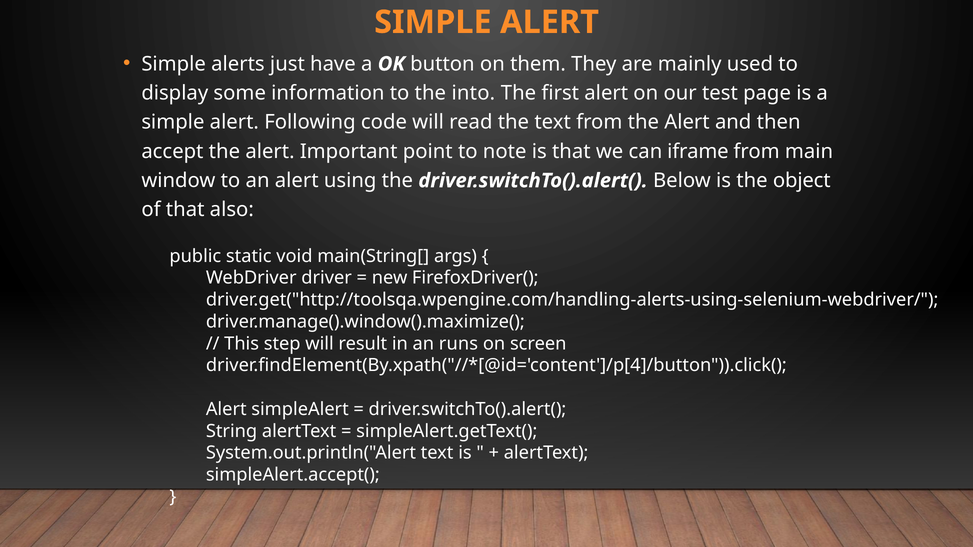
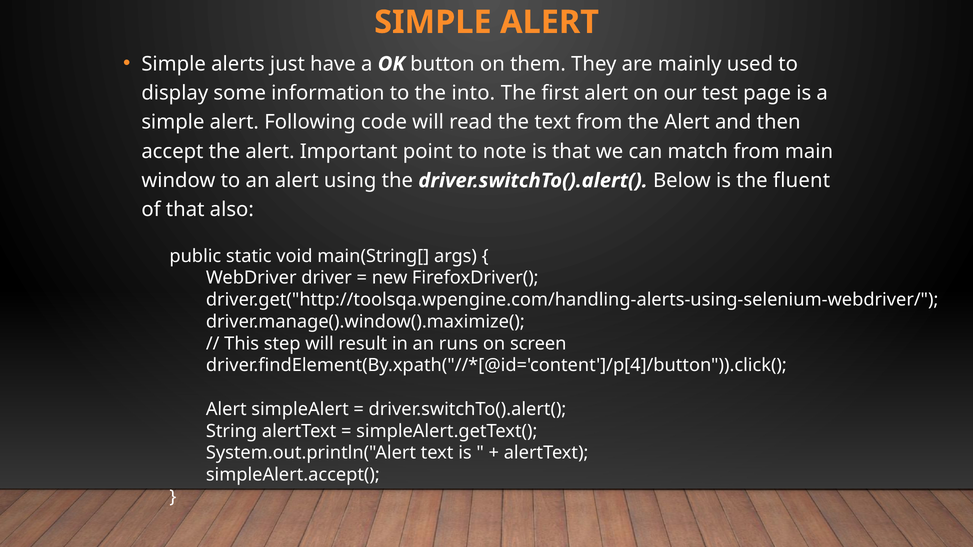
iframe: iframe -> match (698, 152)
object: object -> fluent (802, 181)
